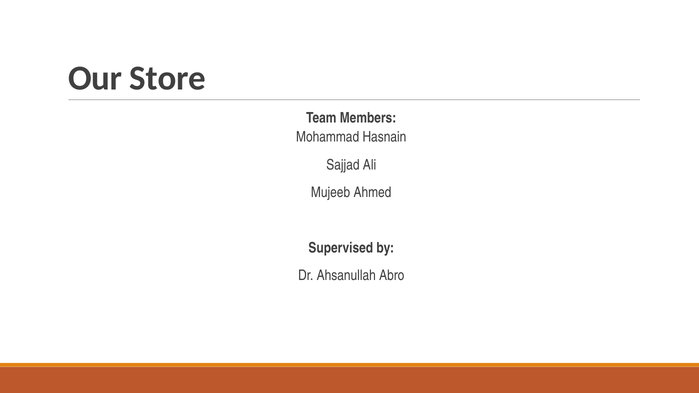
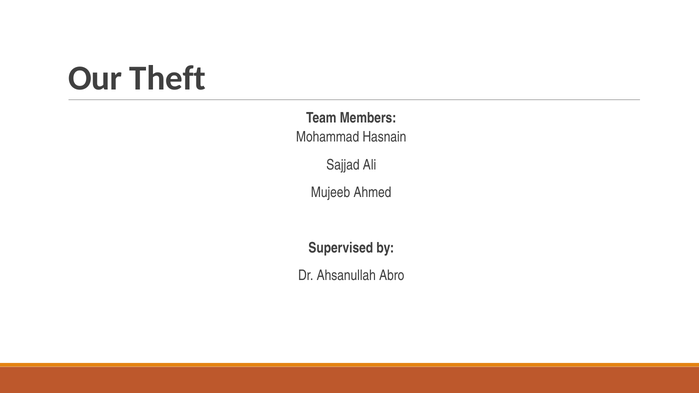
Store: Store -> Theft (168, 78)
